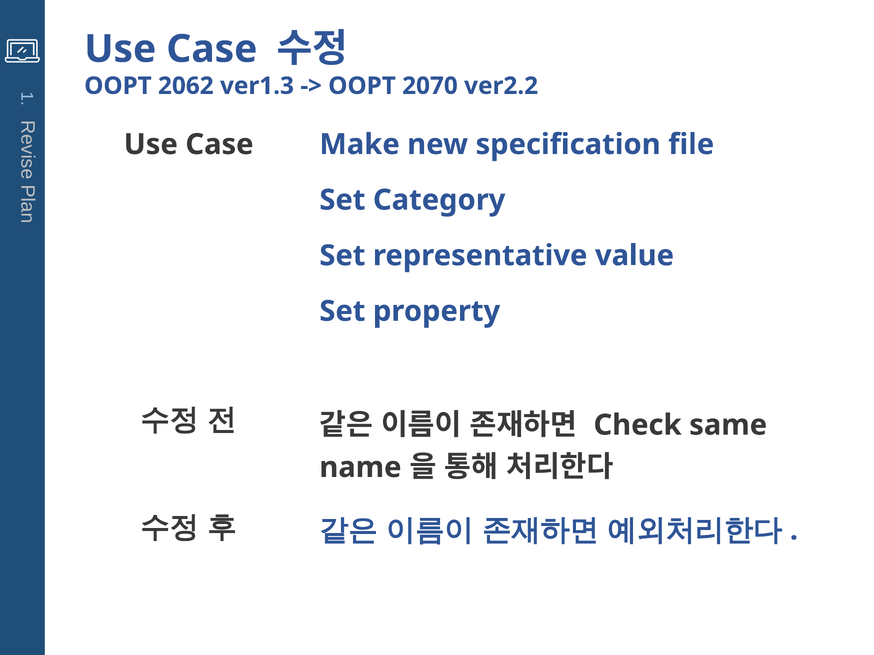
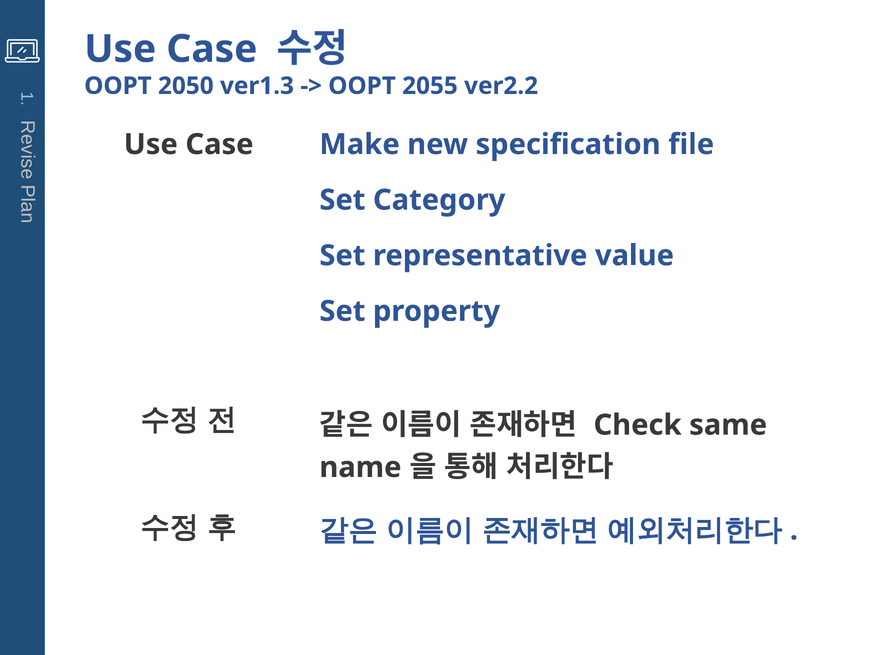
2062: 2062 -> 2050 (186, 86)
2070: 2070 -> 2055 (430, 86)
